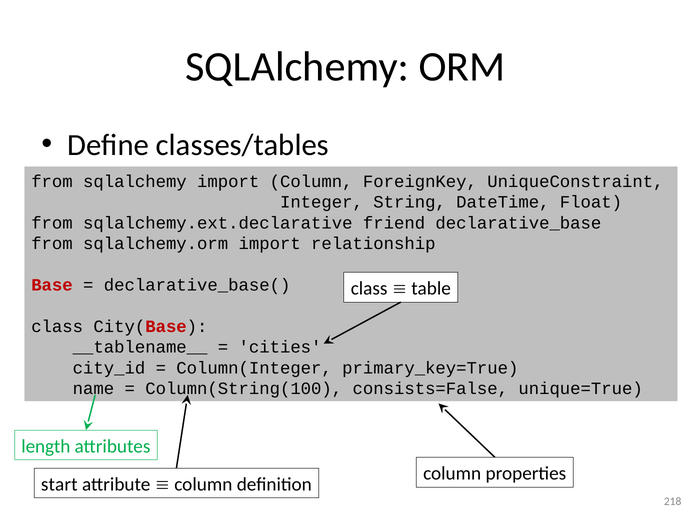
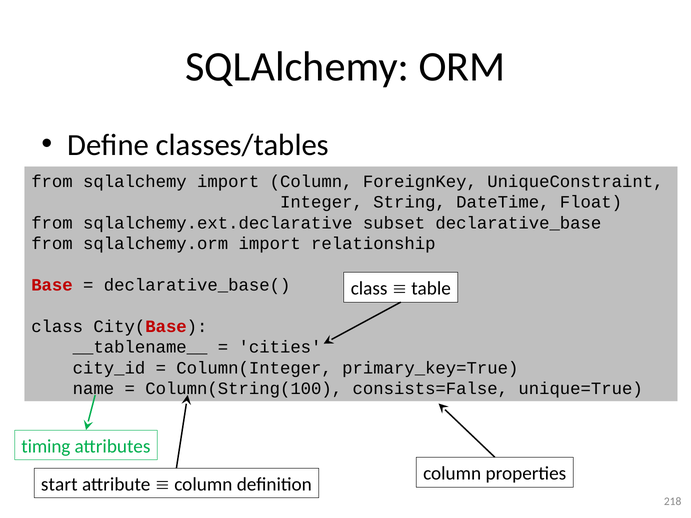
friend: friend -> subset (394, 223)
length: length -> timing (46, 446)
